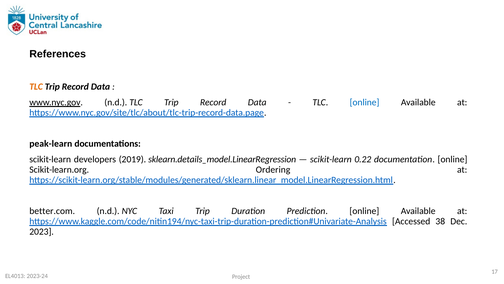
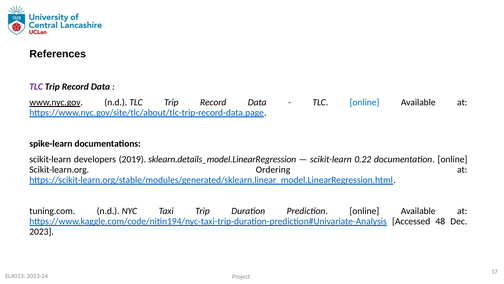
TLC colour: orange -> purple (36, 87)
peak-learn: peak-learn -> spike-learn (51, 144)
better.com: better.com -> tuning.com (52, 211)
38: 38 -> 48 (440, 221)
